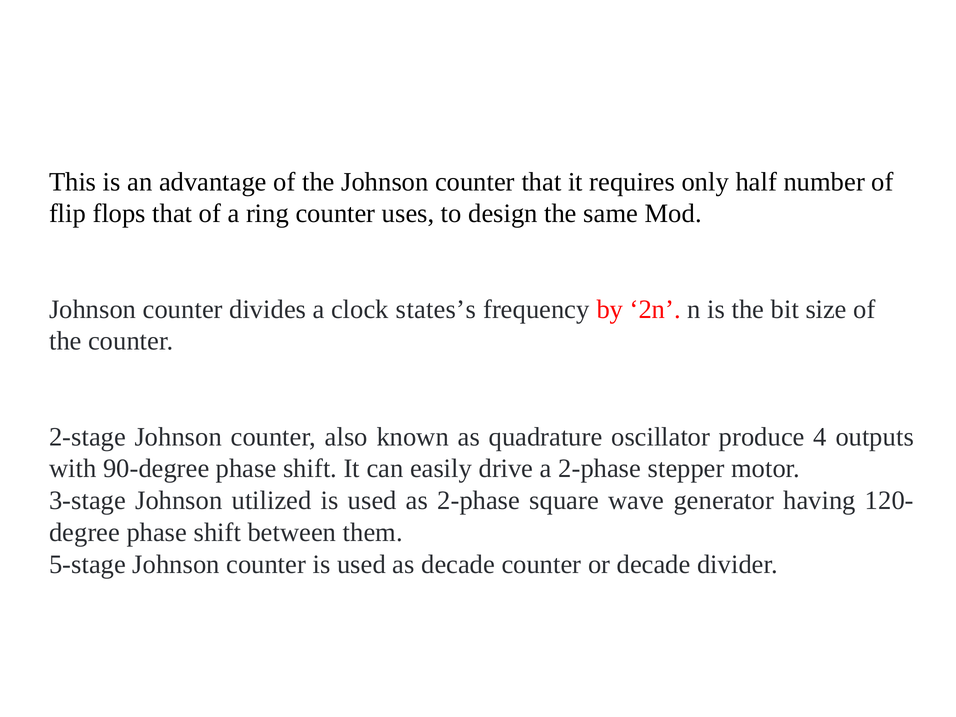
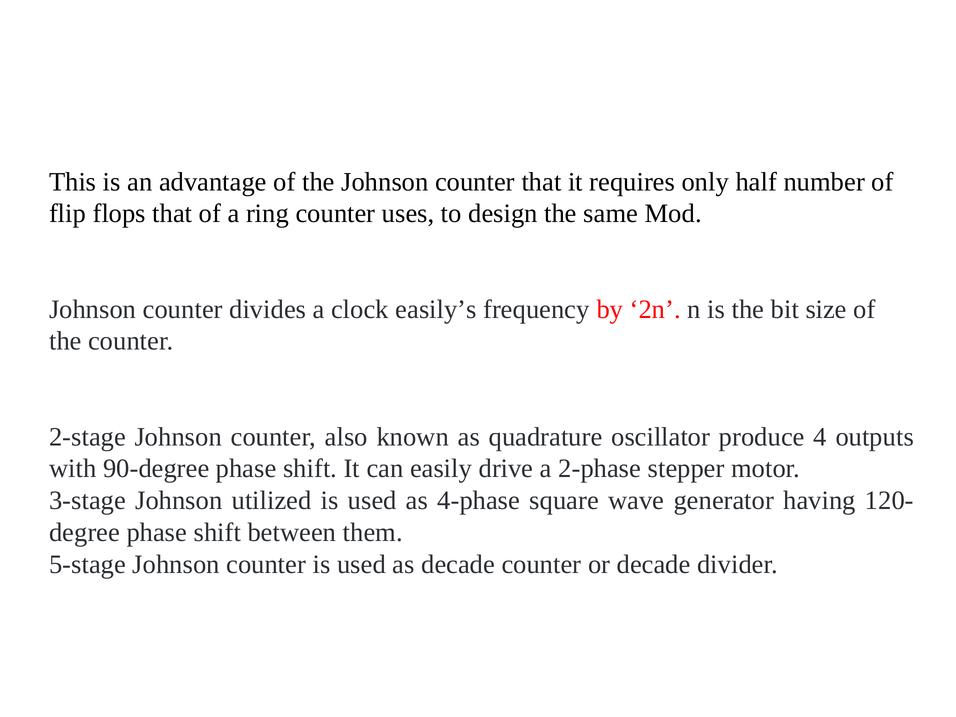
states’s: states’s -> easily’s (436, 309)
as 2-phase: 2-phase -> 4-phase (479, 501)
